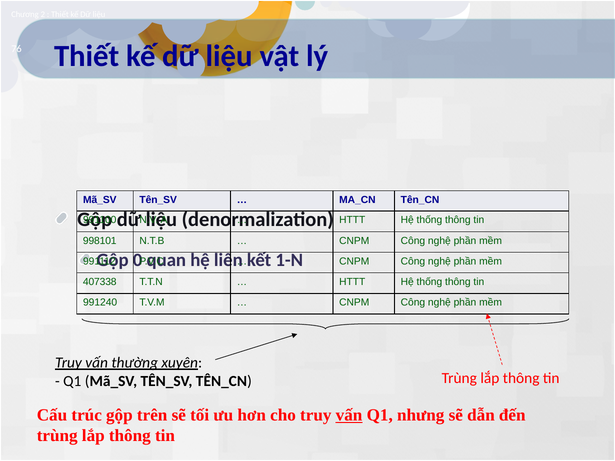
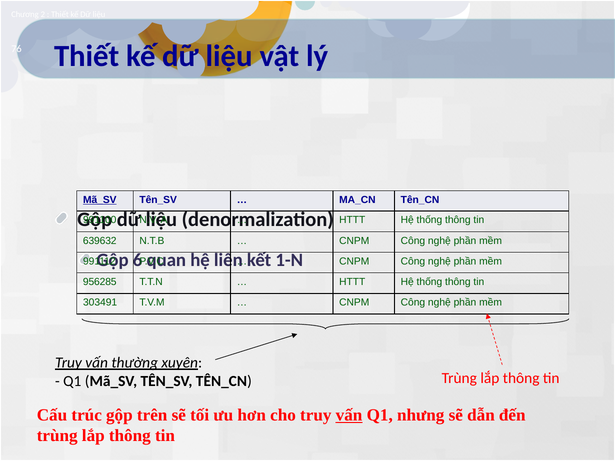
Mã_SV underline: none -> present (100, 200)
998101: 998101 -> 639632 (100, 241)
0: 0 -> 6 (138, 260)
407338: 407338 -> 956285 (100, 282)
991240: 991240 -> 303491 (100, 303)
